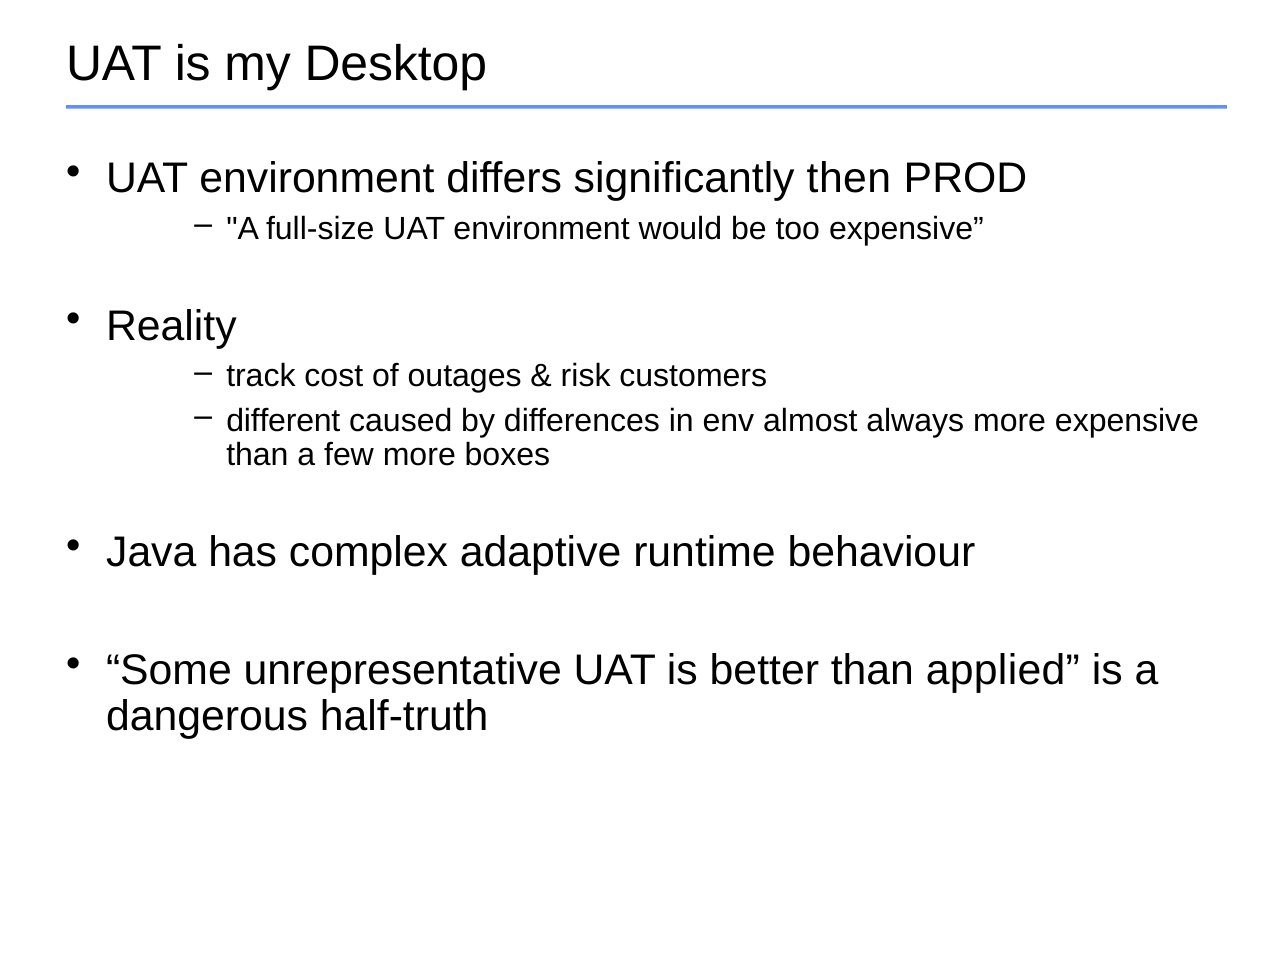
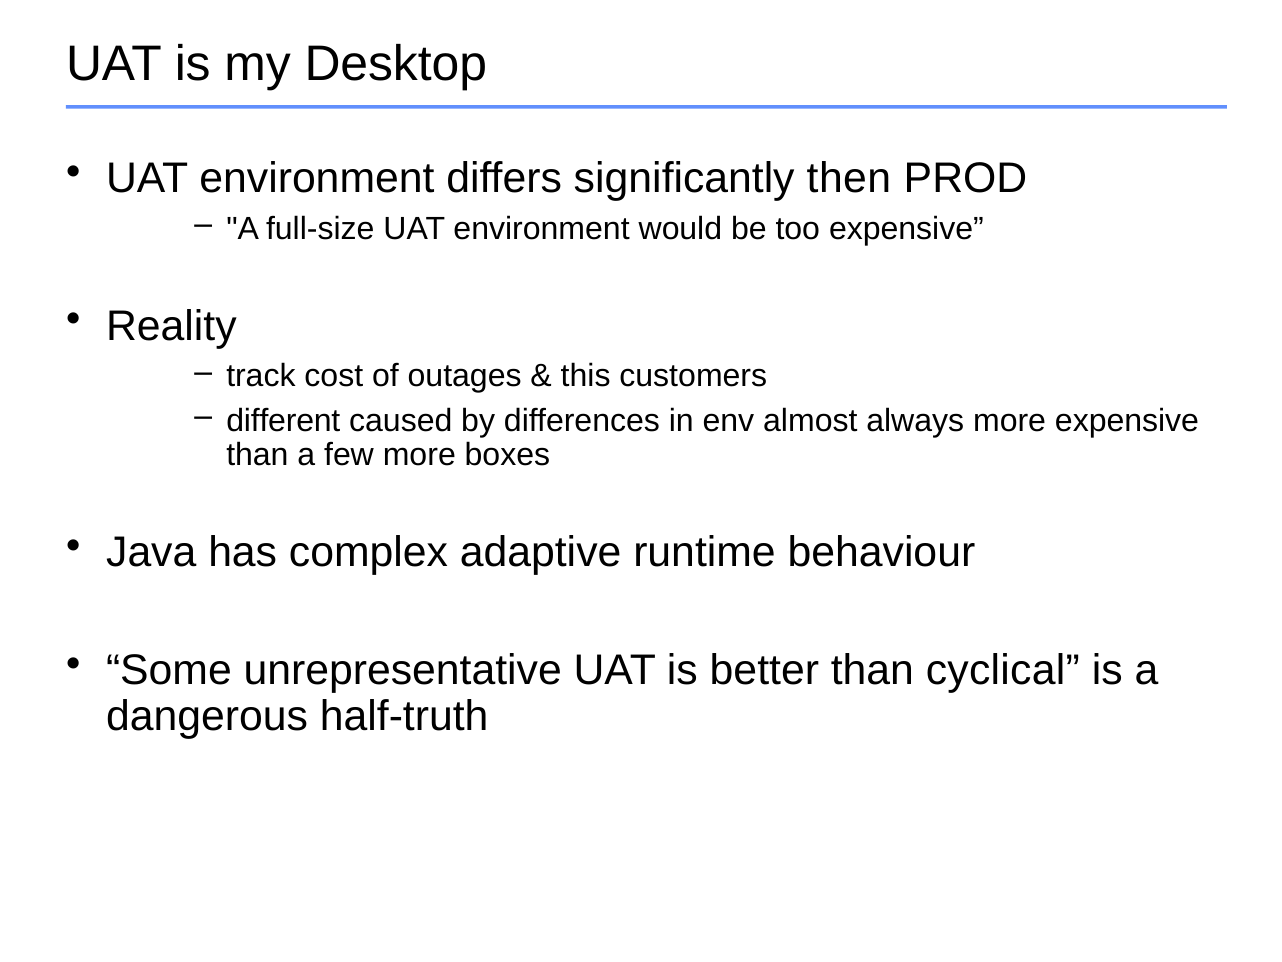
risk: risk -> this (586, 376)
applied: applied -> cyclical (1003, 670)
